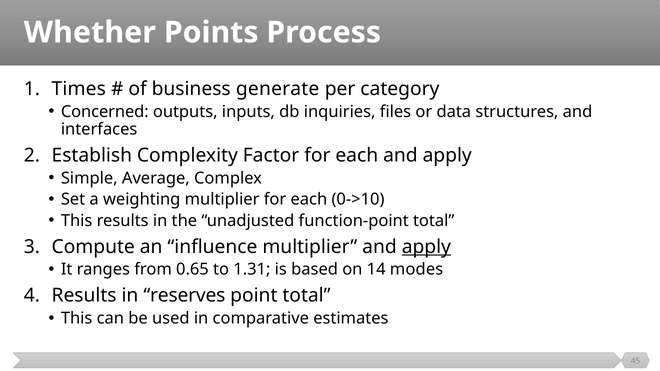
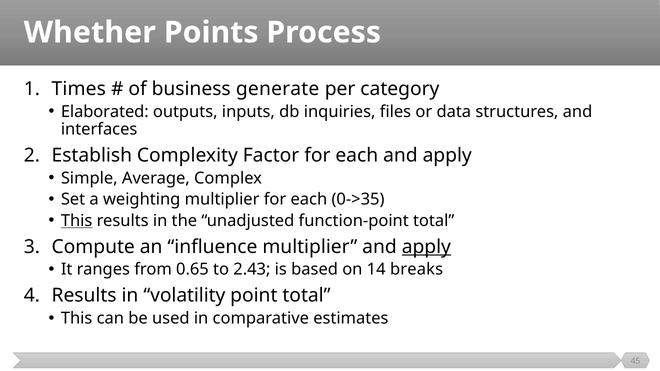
Concerned: Concerned -> Elaborated (105, 112)
0->10: 0->10 -> 0->35 (358, 200)
This underline: none -> present (77, 221)
1.31: 1.31 -> 2.43 (252, 270)
modes: modes -> breaks (417, 270)
reserves: reserves -> volatility (184, 296)
